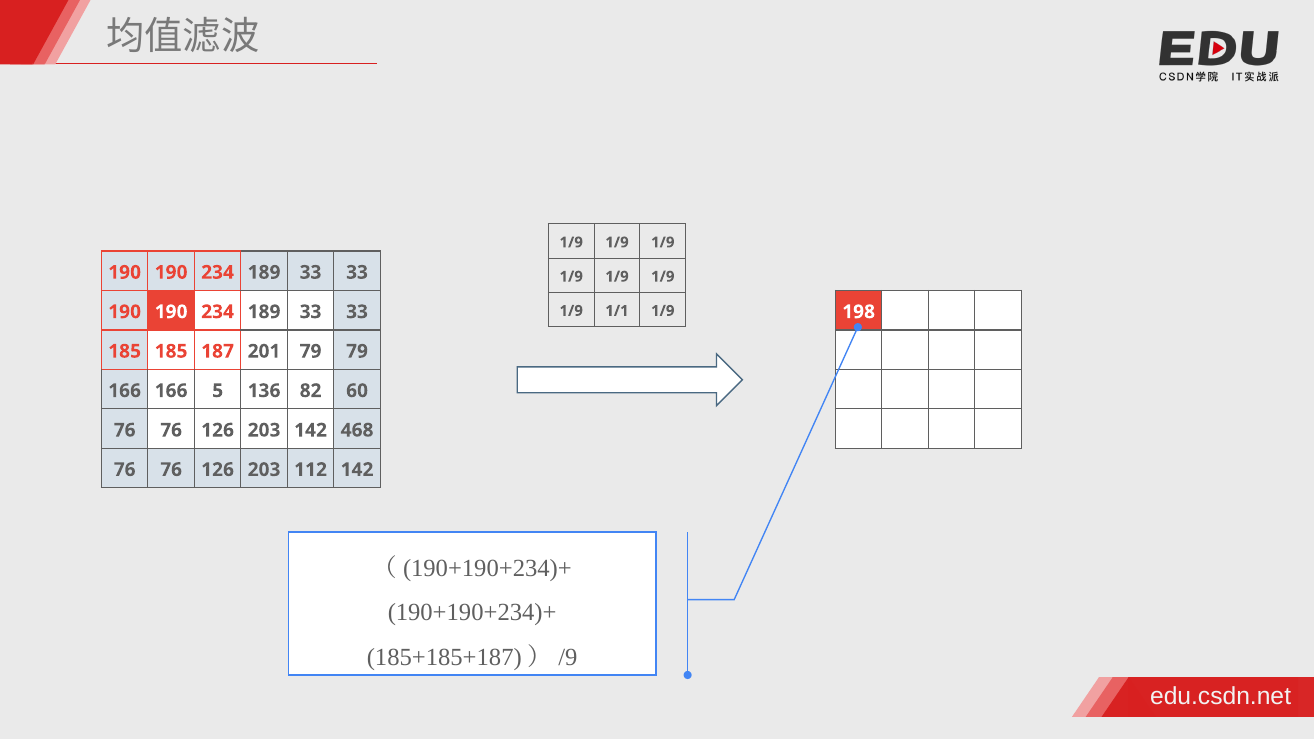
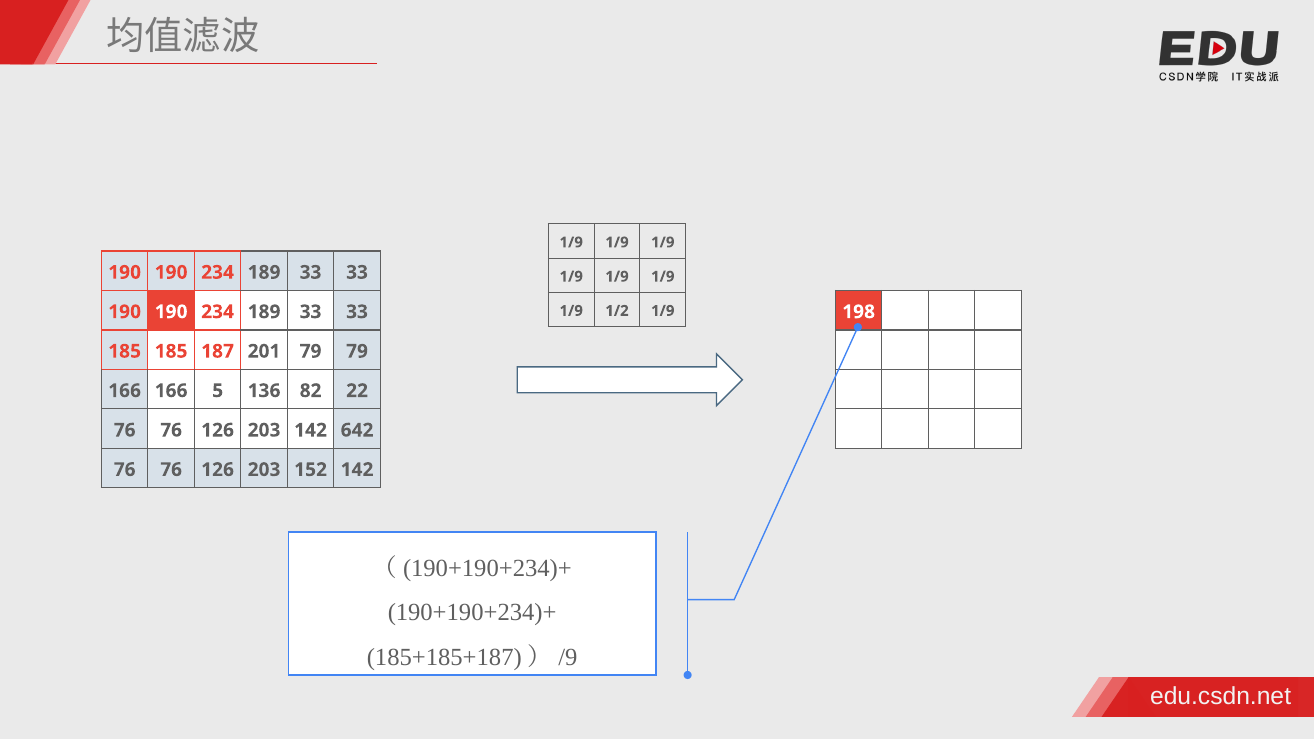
1/1: 1/1 -> 1/2 (617, 311)
60: 60 -> 22 (357, 391)
468: 468 -> 642 (357, 430)
112: 112 -> 152 (311, 470)
